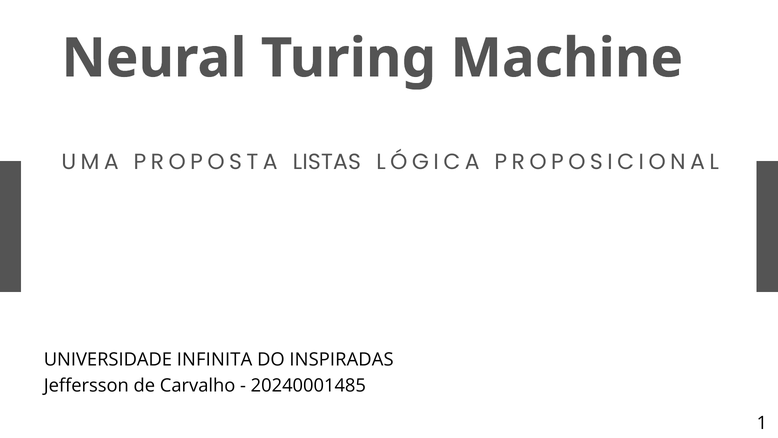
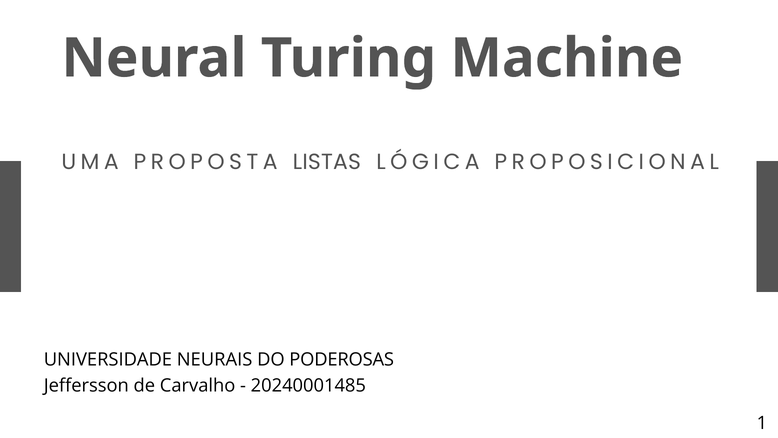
INFINITA: INFINITA -> NEURAIS (215, 360)
INSPIRADAS: INSPIRADAS -> PODEROSAS (342, 360)
